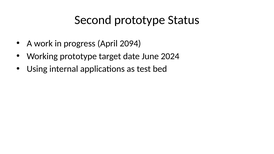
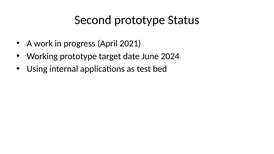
2094: 2094 -> 2021 (130, 43)
